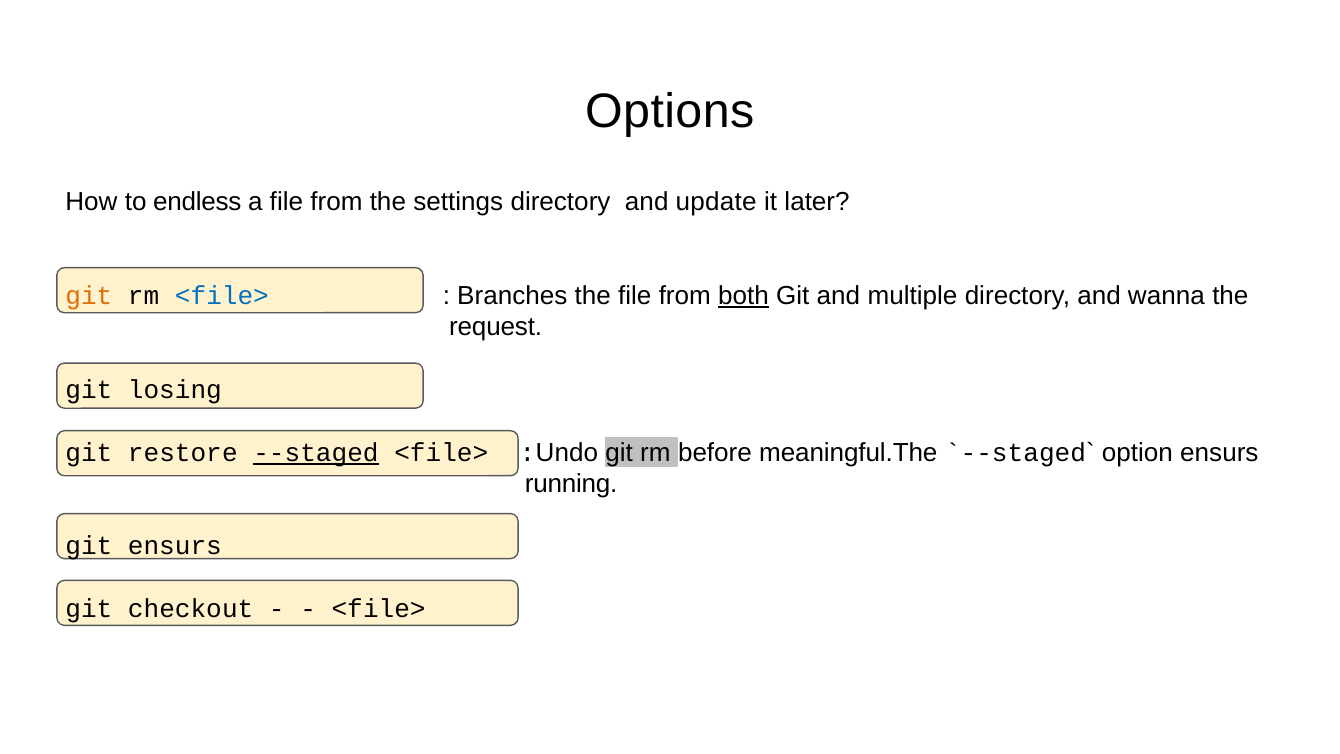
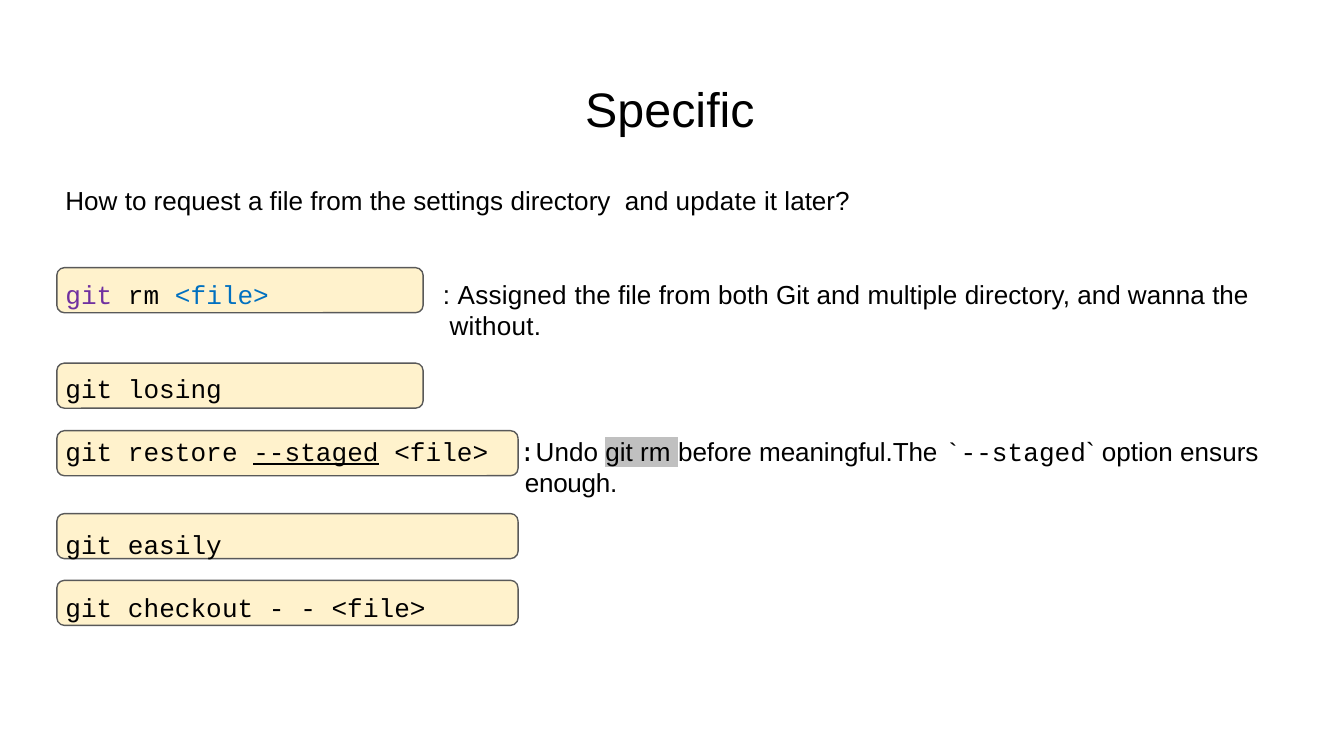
Options: Options -> Specific (670, 111)
endless: endless -> request (197, 202)
git colour: orange -> purple (89, 296)
Branches: Branches -> Assigned (512, 296)
both underline: present -> none (744, 296)
request: request -> without (495, 327)
running: running -> enough (571, 484)
git ensurs: ensurs -> easily (175, 546)
